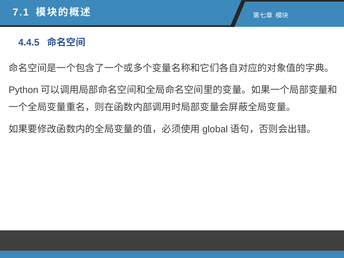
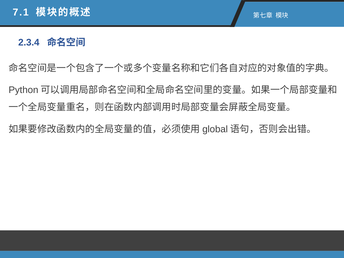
4.4.5: 4.4.5 -> 2.3.4 (29, 43)
